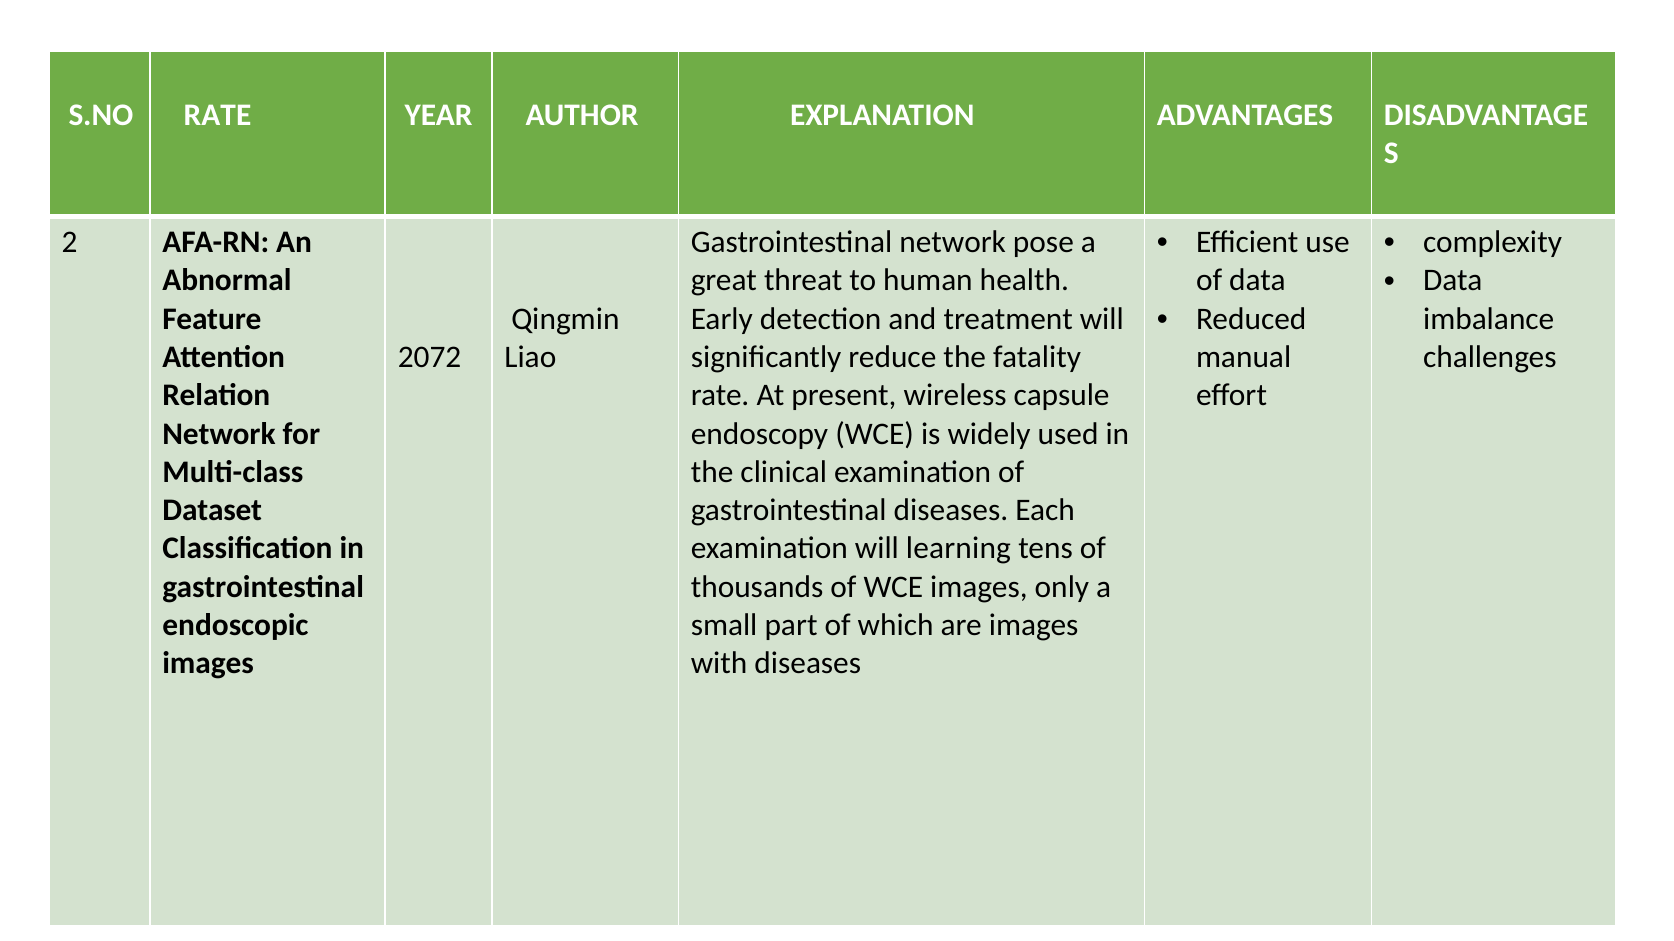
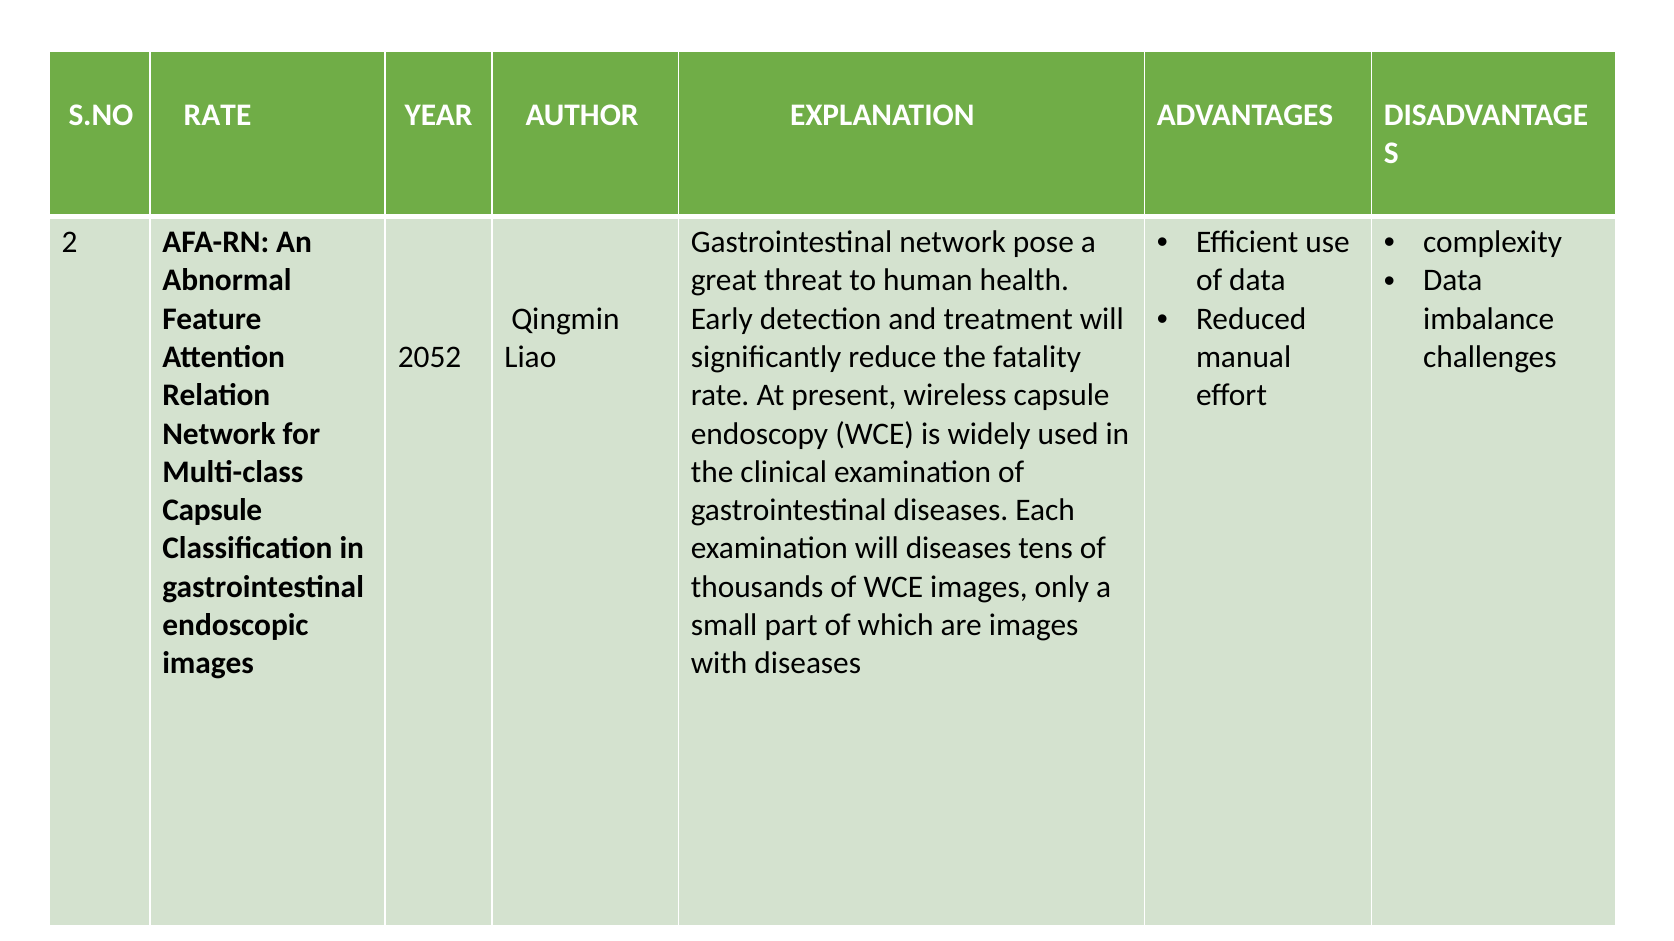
2072: 2072 -> 2052 (430, 357)
Dataset: Dataset -> Capsule (212, 511)
will learning: learning -> diseases (959, 549)
